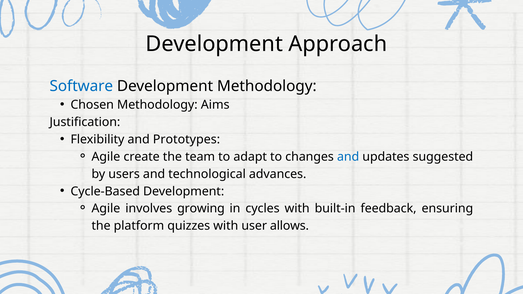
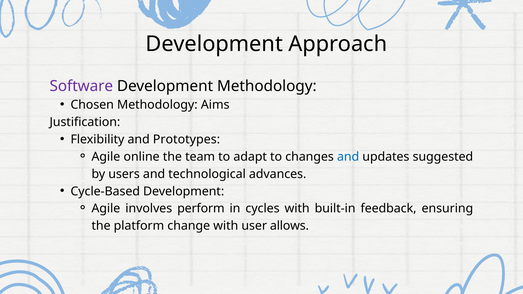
Software colour: blue -> purple (81, 86)
create: create -> online (142, 157)
growing: growing -> perform (201, 209)
quizzes: quizzes -> change (189, 226)
